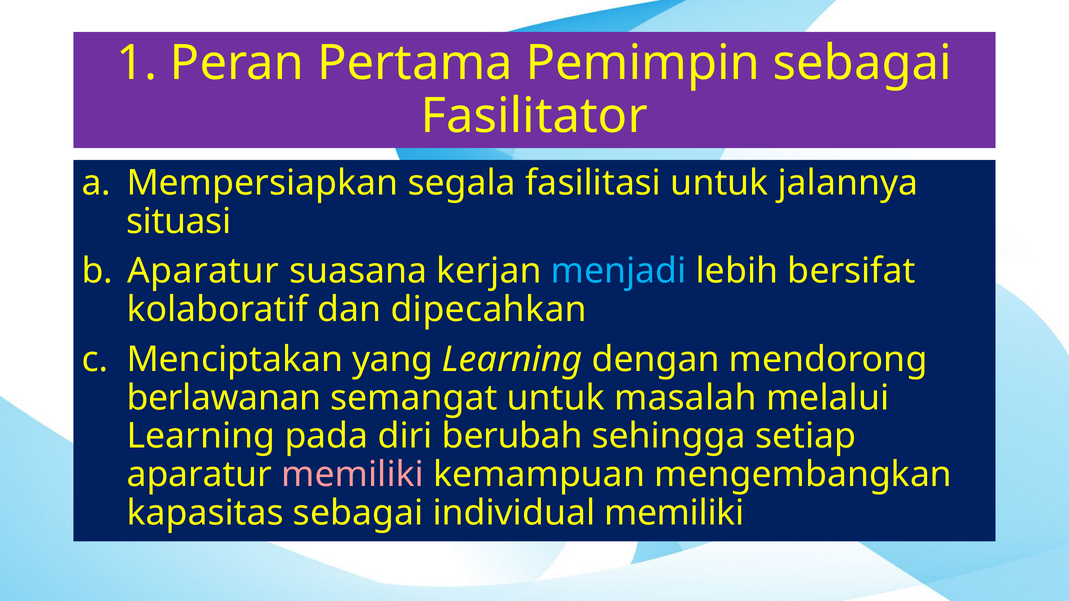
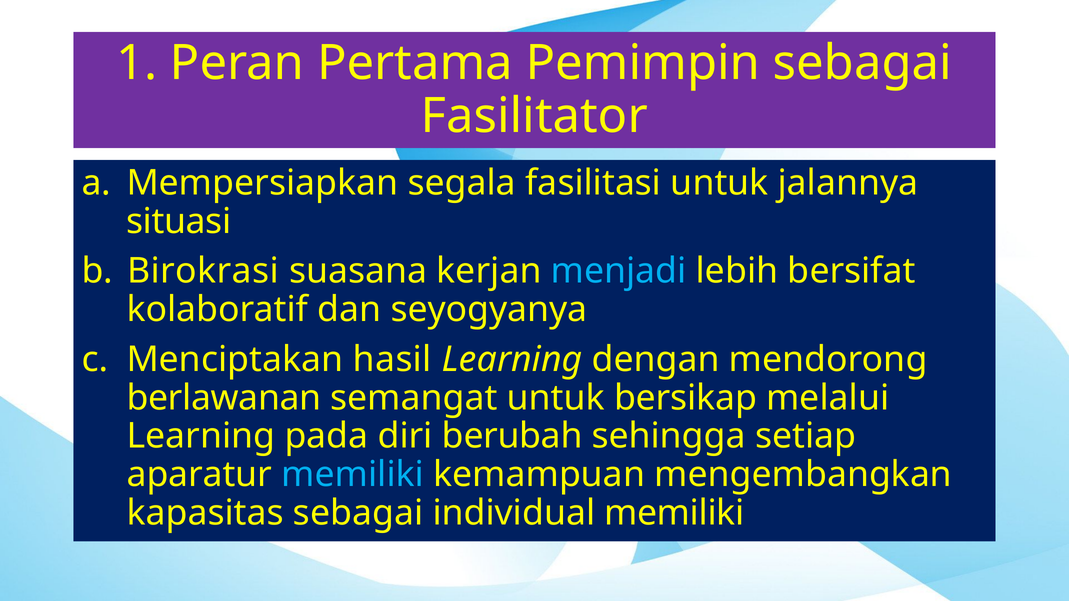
Aparatur: Aparatur -> Birokrasi (203, 271)
dipecahkan: dipecahkan -> seyogyanya (489, 310)
yang: yang -> hasil (392, 359)
masalah: masalah -> bersikap (686, 398)
memiliki colour: pink -> light blue (353, 475)
